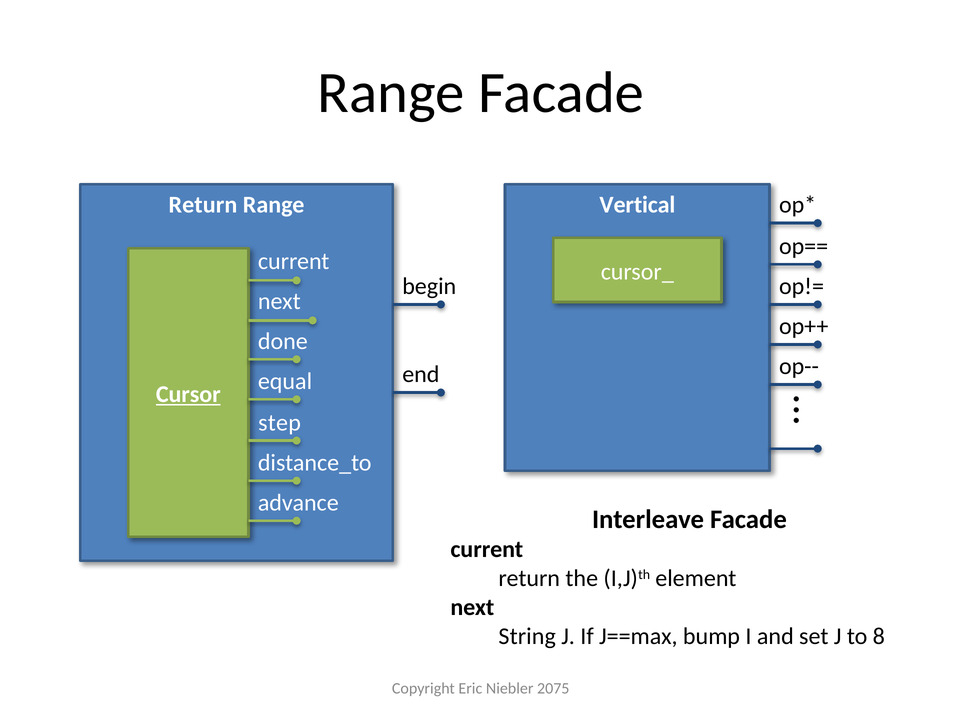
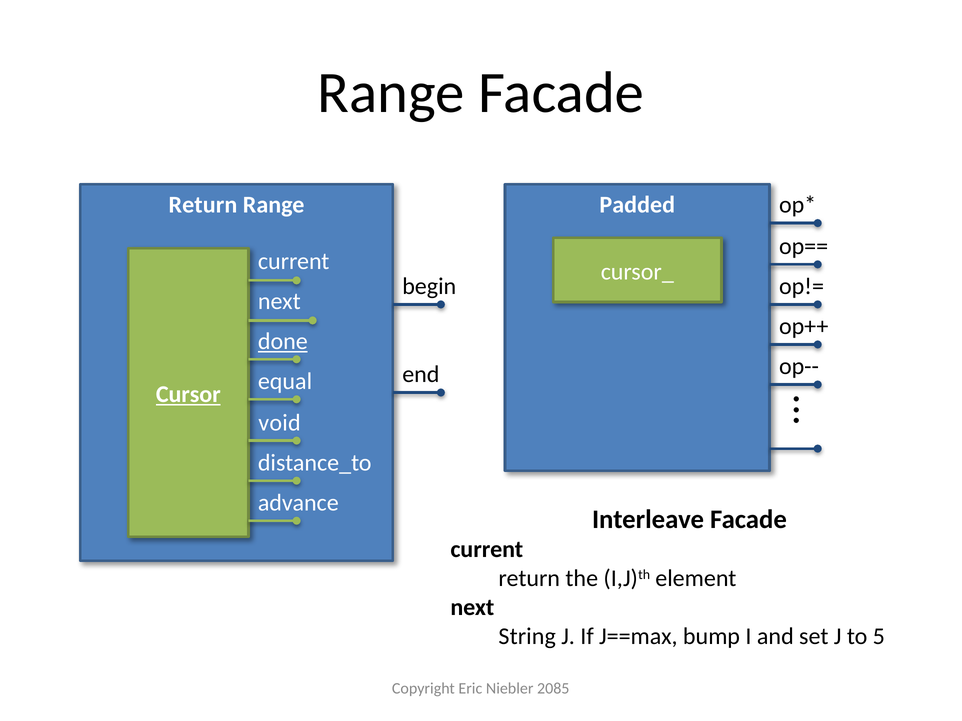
Vertical: Vertical -> Padded (637, 205)
done underline: none -> present (283, 341)
step: step -> void (280, 423)
8: 8 -> 5 (879, 637)
2075: 2075 -> 2085 (553, 689)
